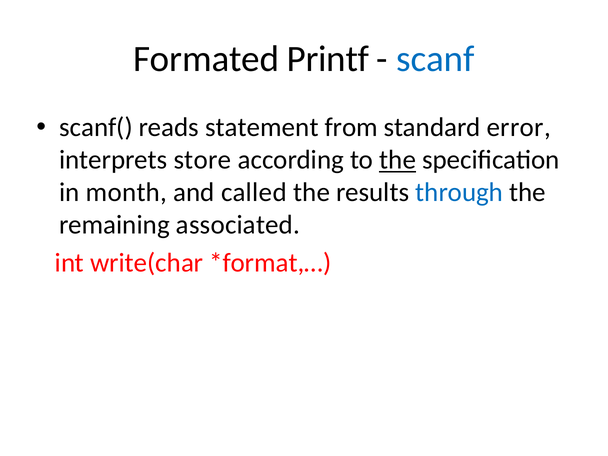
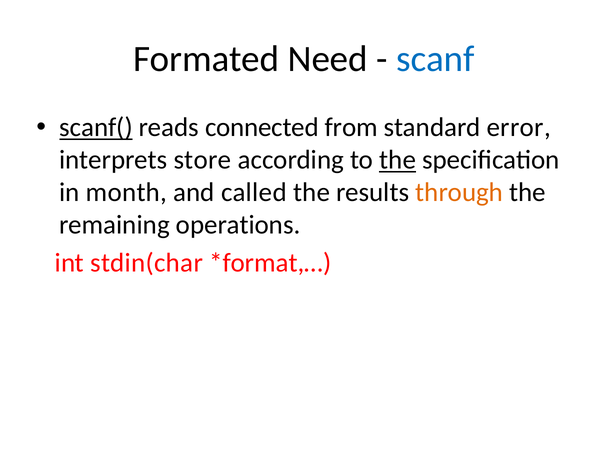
Printf: Printf -> Need (328, 59)
scanf( underline: none -> present (96, 128)
statement: statement -> connected (262, 128)
through colour: blue -> orange (459, 192)
associated: associated -> operations (238, 225)
write(char: write(char -> stdin(char (147, 263)
